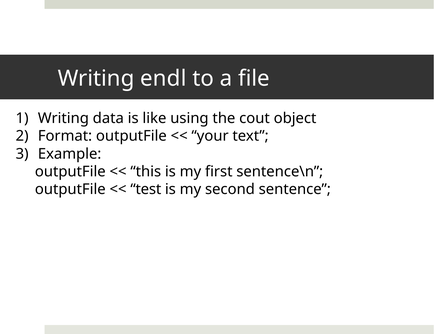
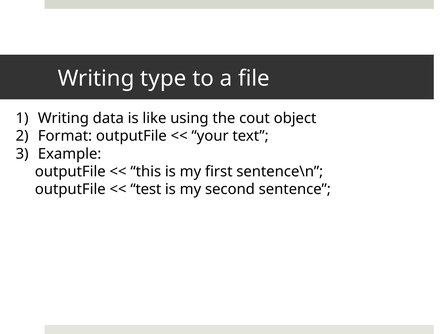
endl: endl -> type (163, 78)
